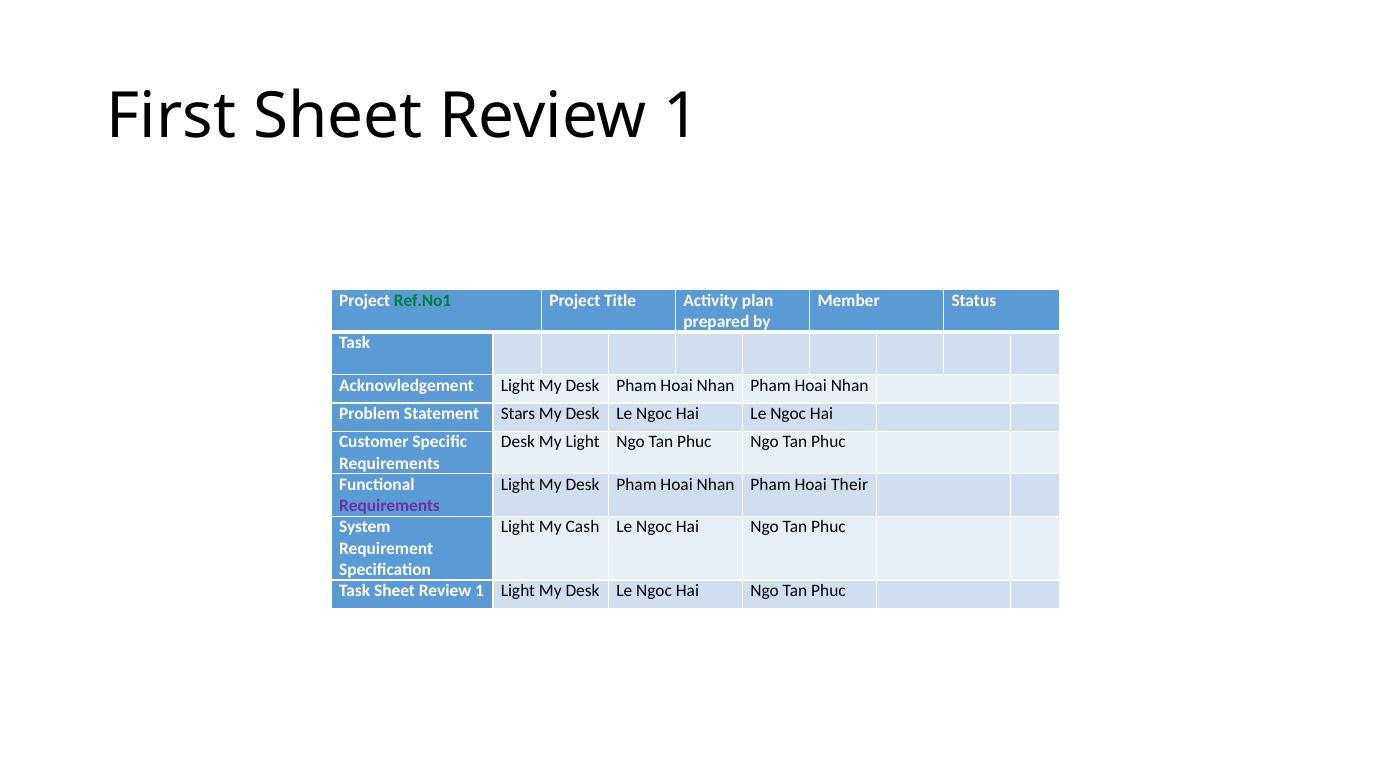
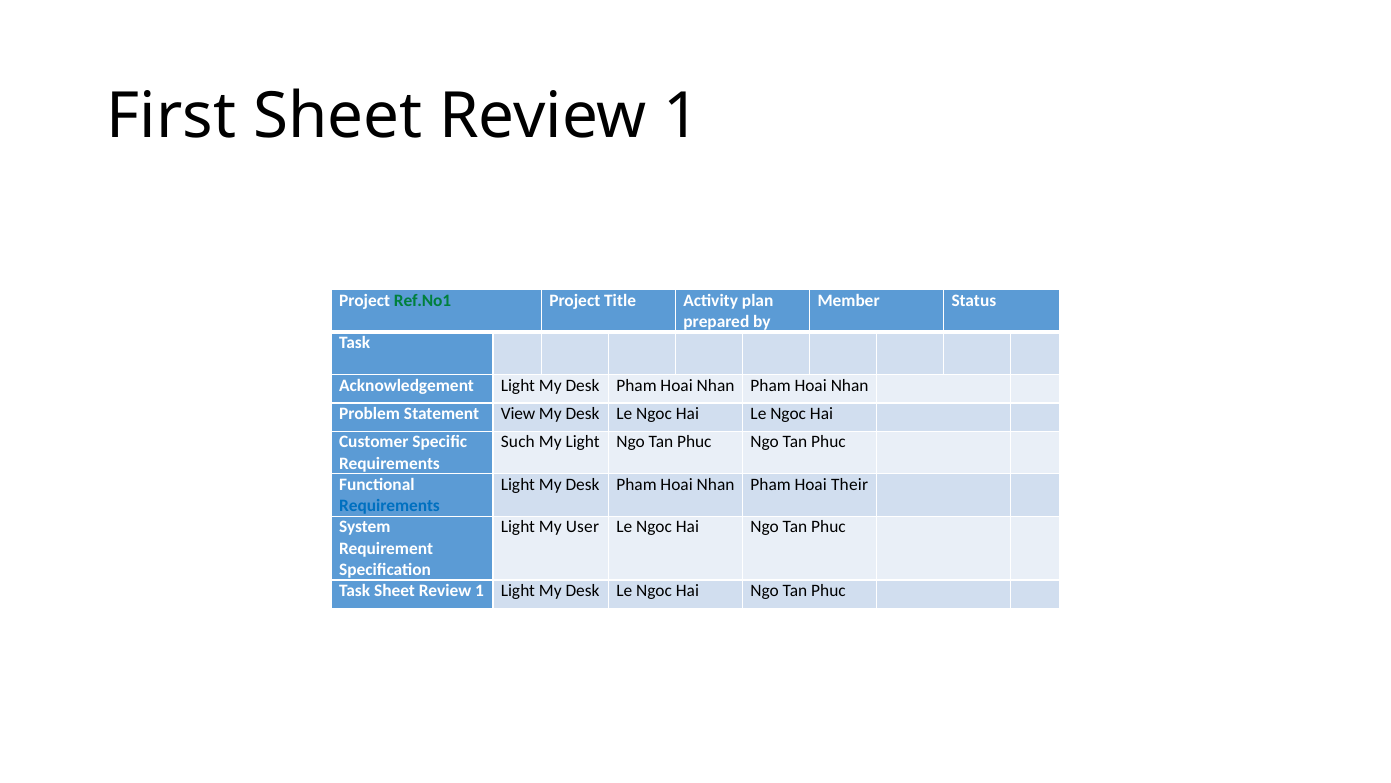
Stars: Stars -> View (518, 413)
Desk: Desk -> Such (518, 442)
Requirements colour: purple -> blue (390, 505)
Cash: Cash -> User (582, 527)
